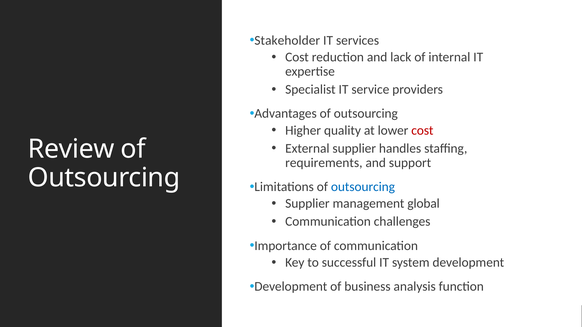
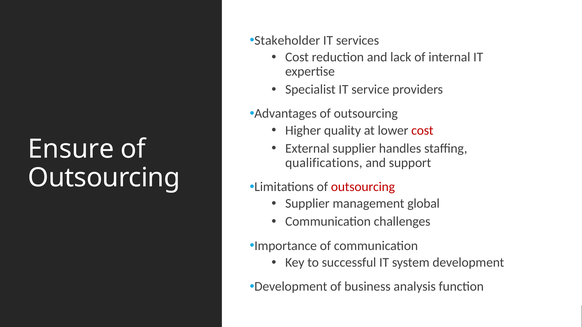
Review: Review -> Ensure (71, 149)
requirements: requirements -> qualifications (324, 163)
outsourcing colour: blue -> red (363, 187)
